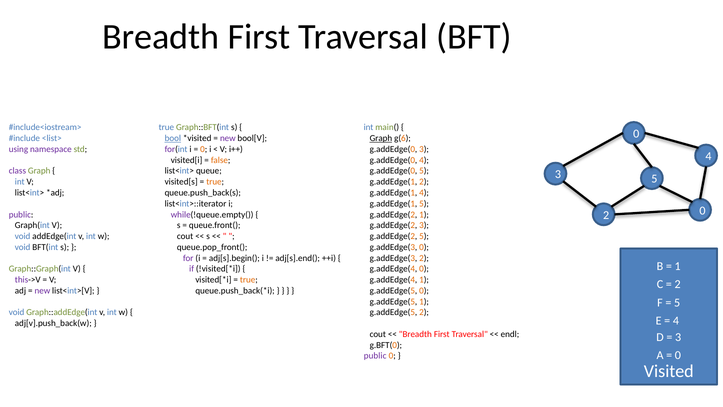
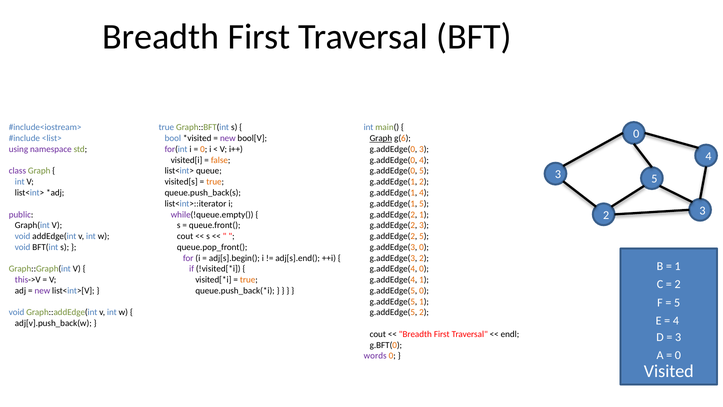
bool underline: present -> none (173, 138)
2 0: 0 -> 3 (703, 210)
public: public -> words (375, 356)
